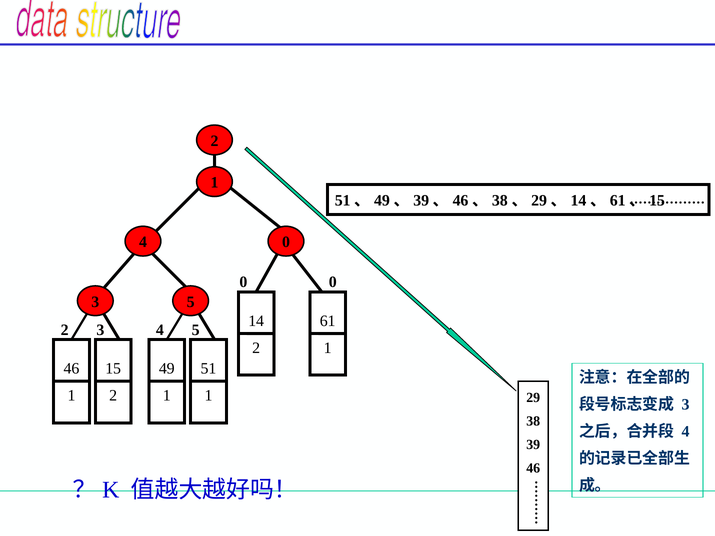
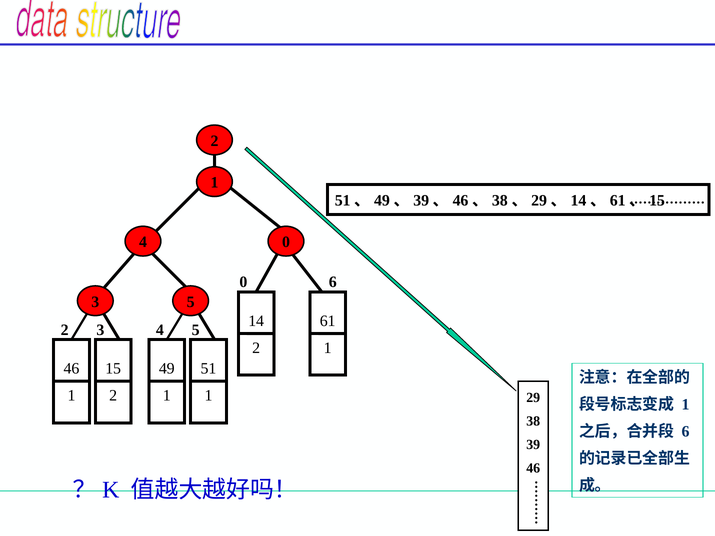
0 0: 0 -> 6 (333, 282)
3: 3 -> 1 (685, 405)
4: 4 -> 6 (685, 432)
